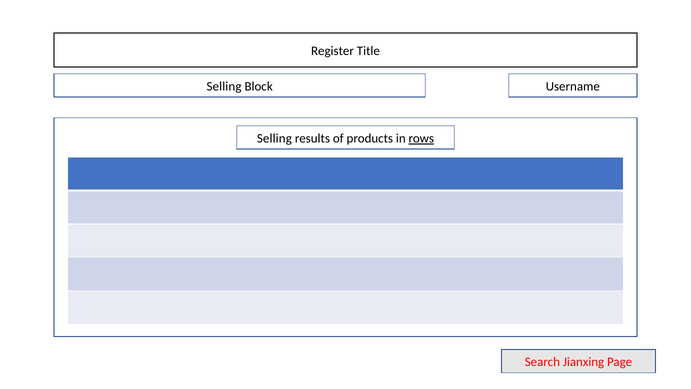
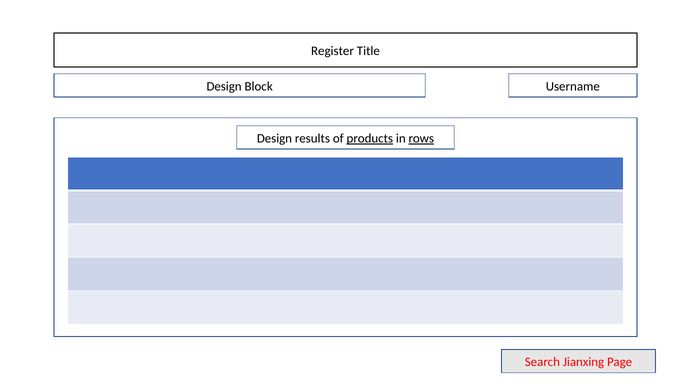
Selling: Selling -> Design (224, 86)
Selling: Selling -> Design (274, 138)
products underline: none -> present (370, 138)
